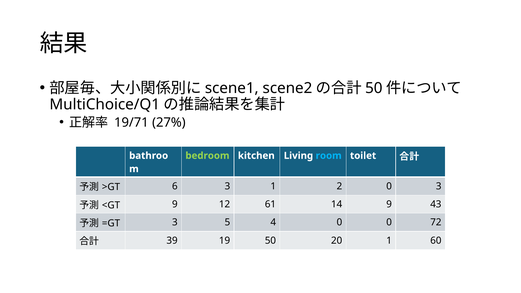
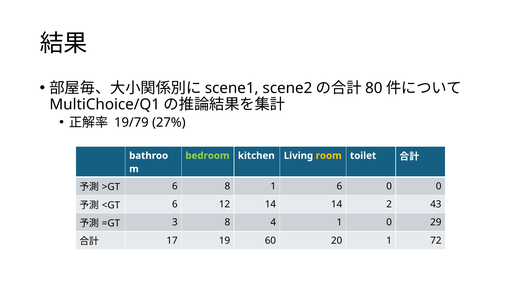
50: 50 -> 80 (374, 88)
19/71: 19/71 -> 19/79 (131, 122)
room colour: light blue -> yellow (329, 156)
6 3: 3 -> 8 (227, 186)
1 2: 2 -> 6 (339, 186)
0 3: 3 -> 0 (439, 186)
9: 9 -> 6 (175, 204)
12 61: 61 -> 14 (270, 204)
14 9: 9 -> 2 (389, 204)
3 5: 5 -> 8 (227, 222)
4 0: 0 -> 1 (339, 222)
72: 72 -> 29 (436, 222)
39: 39 -> 17 (172, 241)
19 50: 50 -> 60 (270, 241)
60: 60 -> 72 (436, 241)
